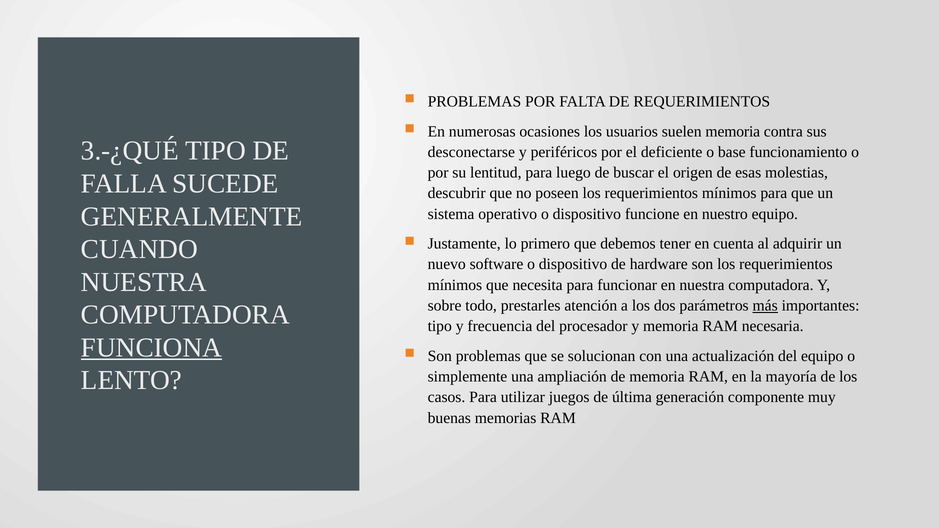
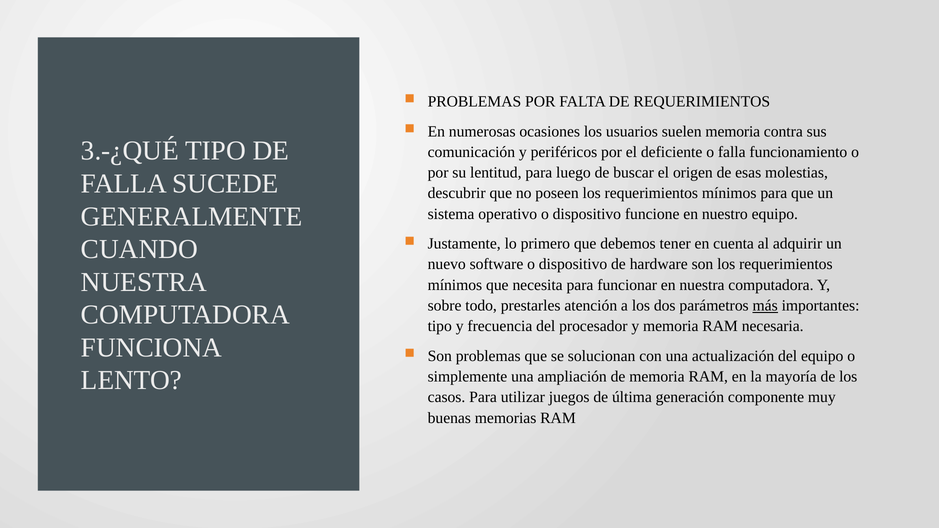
desconectarse: desconectarse -> comunicación (471, 152)
o base: base -> falla (732, 152)
FUNCIONA underline: present -> none (152, 348)
